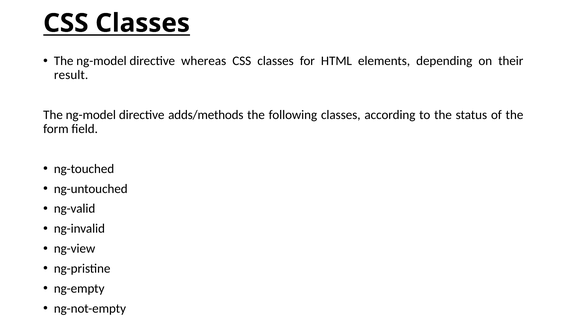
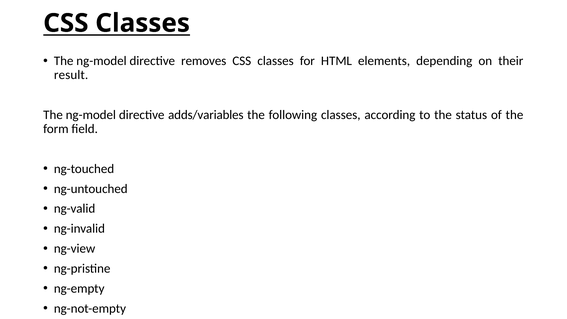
whereas: whereas -> removes (204, 61)
adds/methods: adds/methods -> adds/variables (206, 115)
